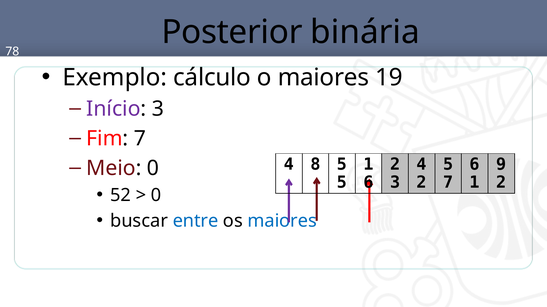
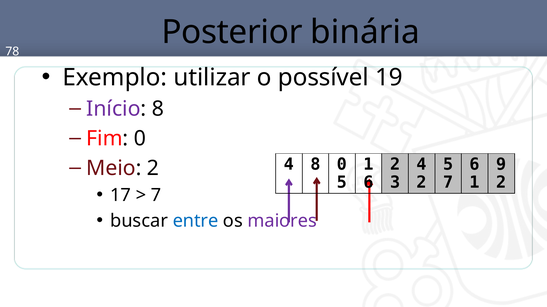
cálculo: cálculo -> utilizar (212, 78)
o maiores: maiores -> possível (323, 78)
Início 3: 3 -> 8 (158, 109)
Fim 7: 7 -> 0 (140, 139)
8 5: 5 -> 0 (342, 165)
Meio 0: 0 -> 2 (153, 169)
52: 52 -> 17 (121, 196)
0: 0 -> 7 (156, 196)
maiores colour: blue -> purple (282, 221)
